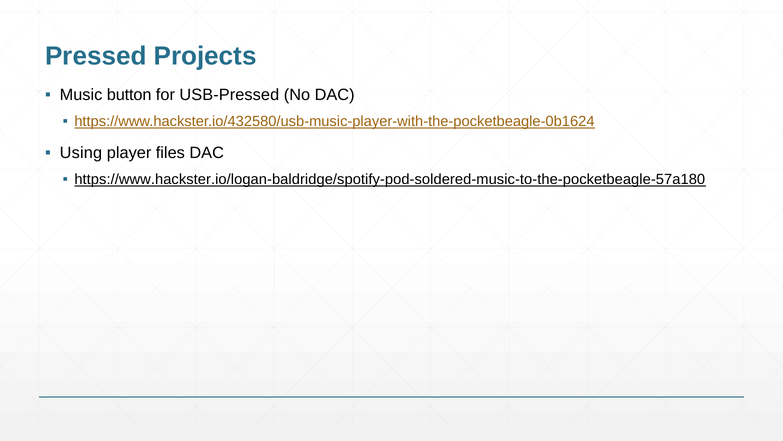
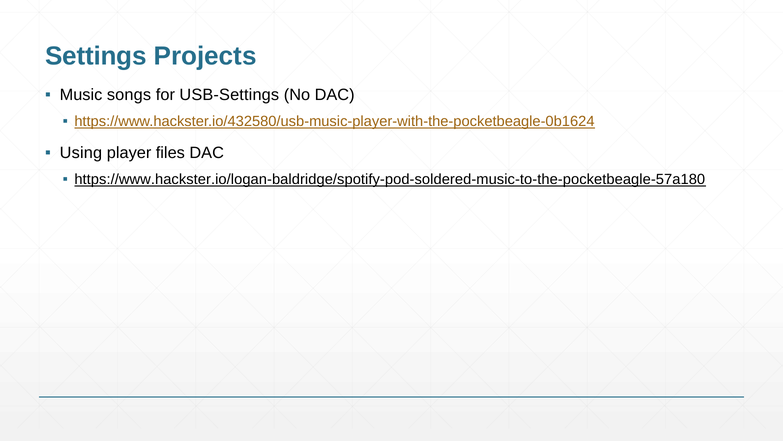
Pressed: Pressed -> Settings (96, 56)
button: button -> songs (129, 95)
USB-Pressed: USB-Pressed -> USB-Settings (229, 95)
